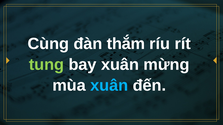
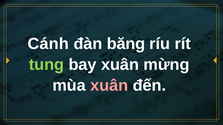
Cùng: Cùng -> Cánh (48, 44)
thắm: thắm -> băng (126, 44)
xuân colour: light blue -> pink (109, 86)
